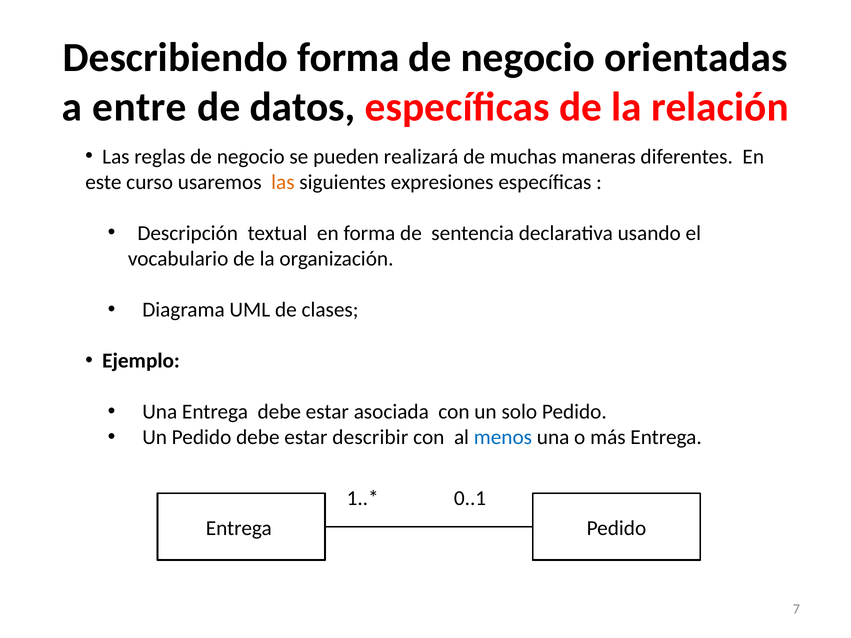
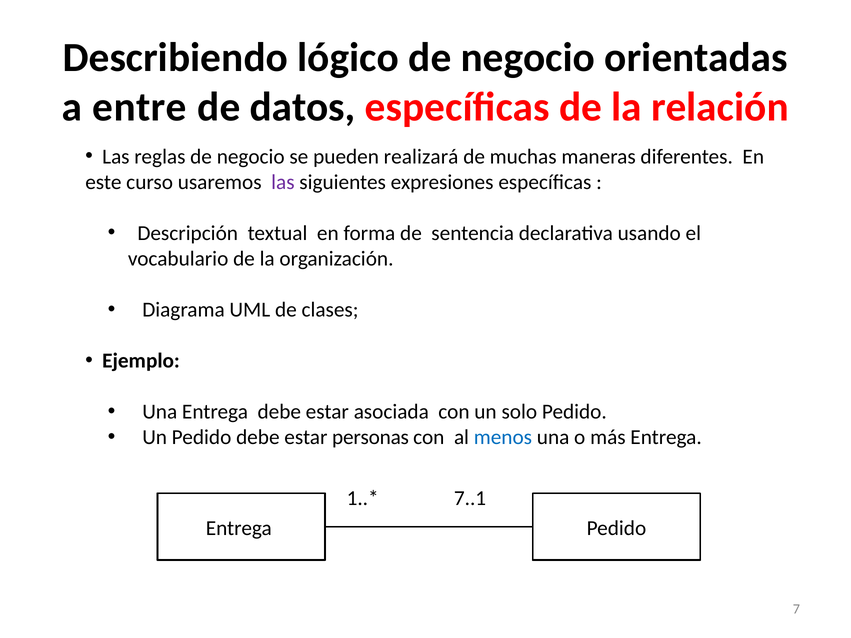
Describiendo forma: forma -> lógico (348, 58)
las colour: orange -> purple (283, 182)
describir: describir -> personas (370, 437)
0..1: 0..1 -> 7..1 (470, 498)
